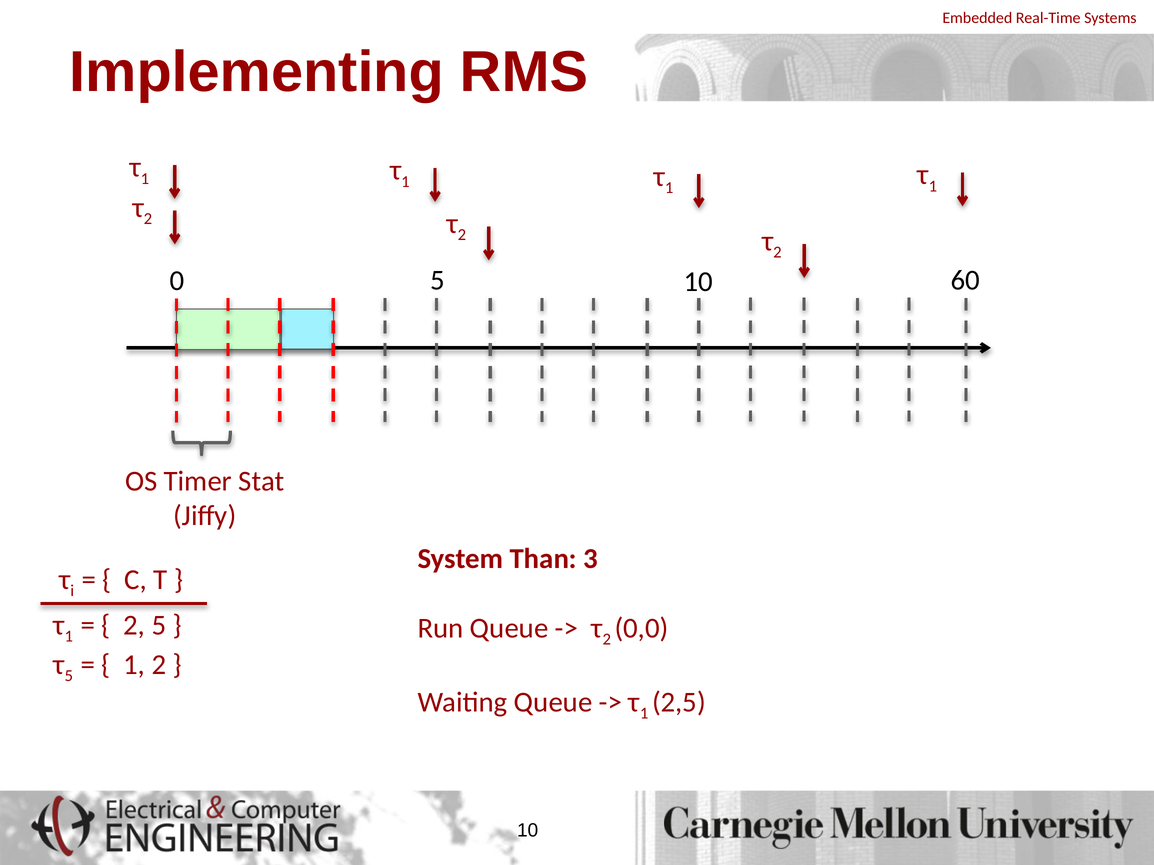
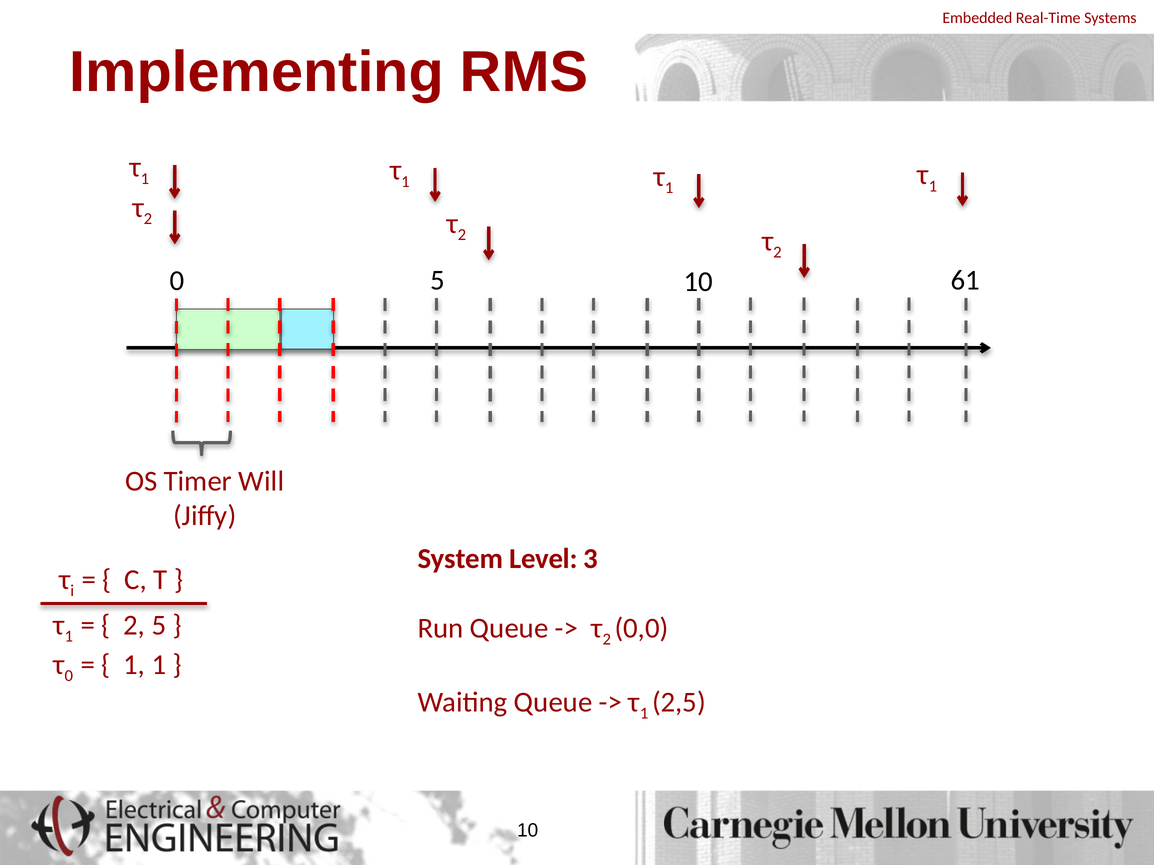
60: 60 -> 61 (965, 280)
Stat: Stat -> Will (261, 481)
Than: Than -> Level (543, 559)
5: 5 -> 0 (69, 676)
1 2: 2 -> 1 (159, 665)
